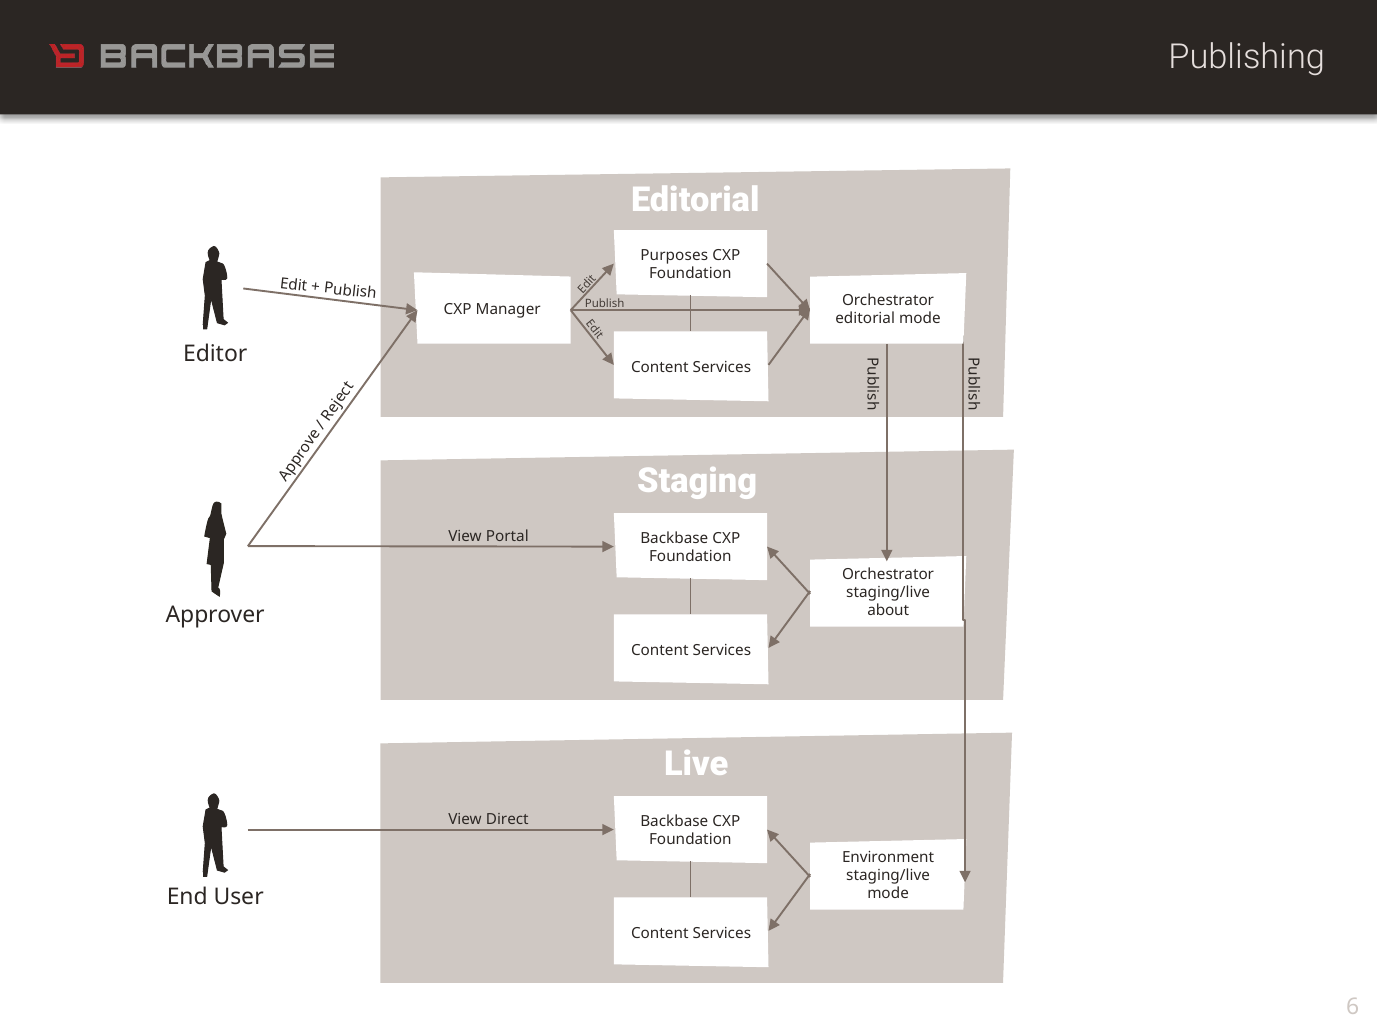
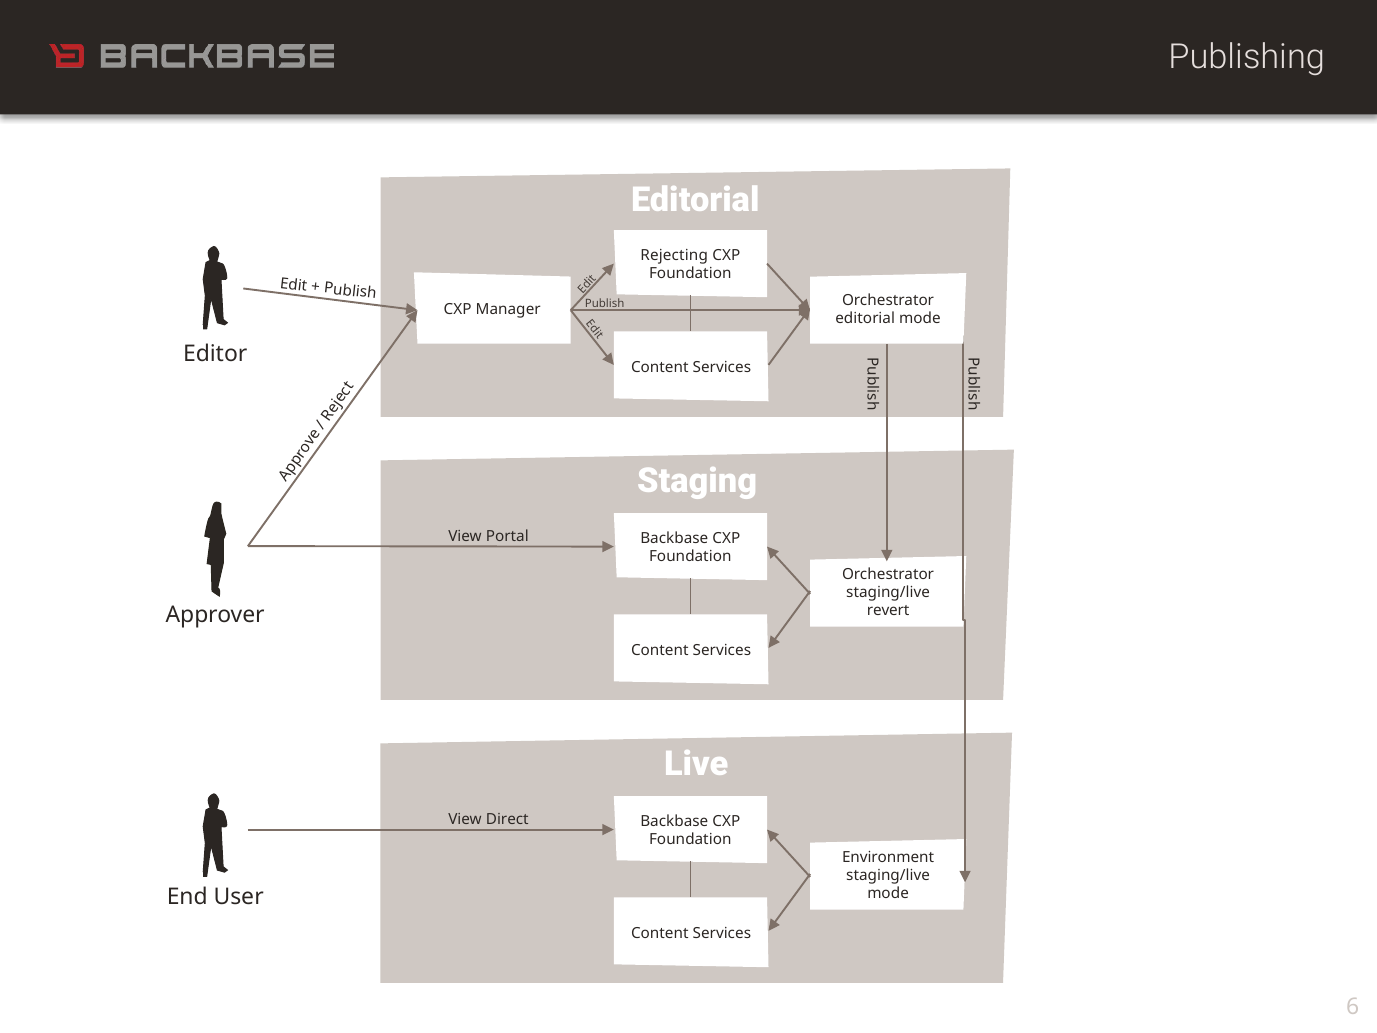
Purposes: Purposes -> Rejecting (674, 256)
about: about -> revert (888, 611)
